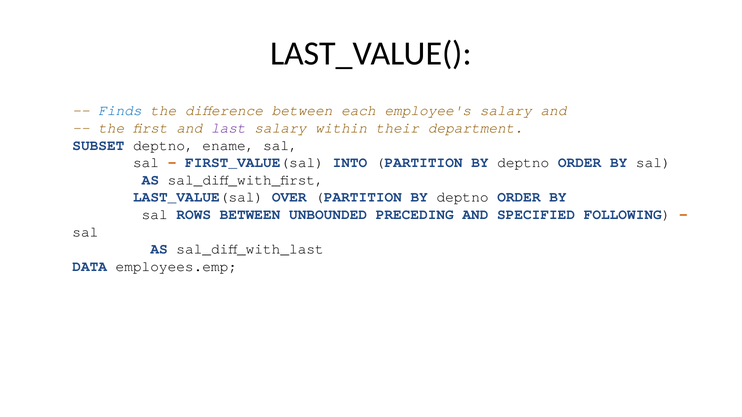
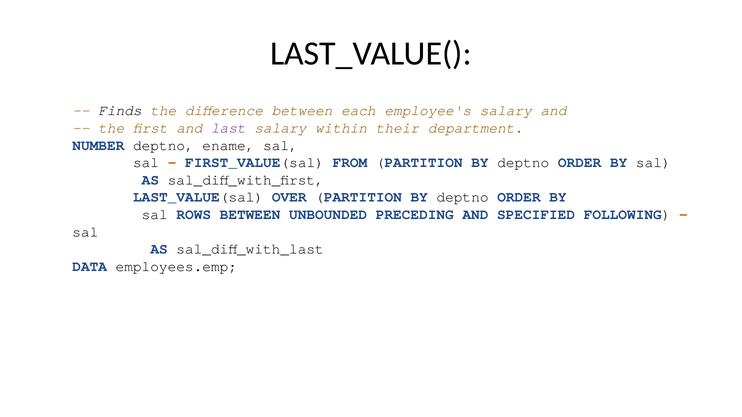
Finds colour: blue -> black (120, 111)
SUBSET: SUBSET -> NUMBER (98, 145)
INTO: INTO -> FROM (350, 163)
